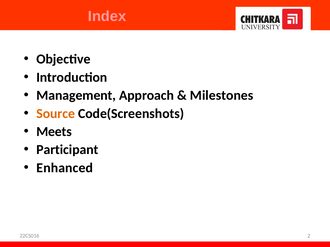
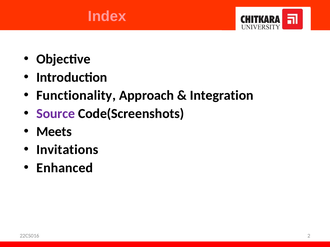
Management: Management -> Functionality (76, 96)
Milestones: Milestones -> Integration (222, 96)
Source colour: orange -> purple (56, 114)
Participant: Participant -> Invitations (67, 150)
